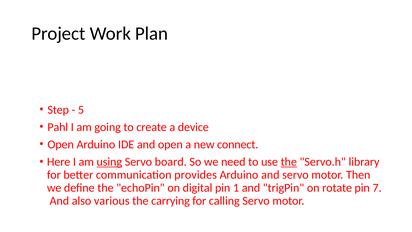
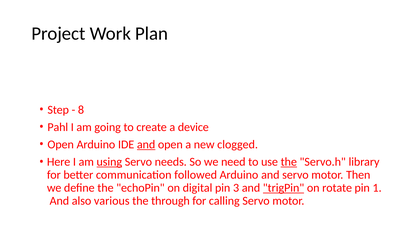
5: 5 -> 8 (81, 110)
and underline: none -> present (146, 144)
connect: connect -> clogged (238, 144)
board: board -> needs (171, 162)
provides: provides -> followed (196, 175)
1: 1 -> 3 (236, 188)
trigPin underline: none -> present (283, 188)
7: 7 -> 1 (377, 188)
carrying: carrying -> through (170, 201)
